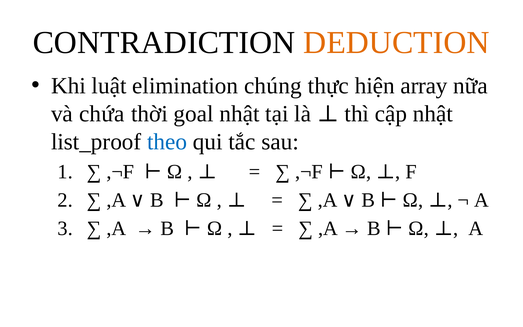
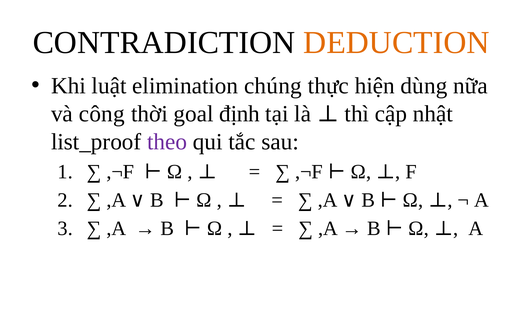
array: array -> dùng (424, 86)
chứa: chứa -> công (102, 114)
goal nhật: nhật -> định (240, 114)
theo colour: blue -> purple (167, 142)
